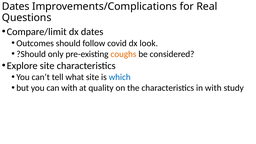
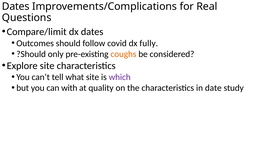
look: look -> fully (149, 43)
which colour: blue -> purple (120, 77)
in with: with -> date (213, 88)
